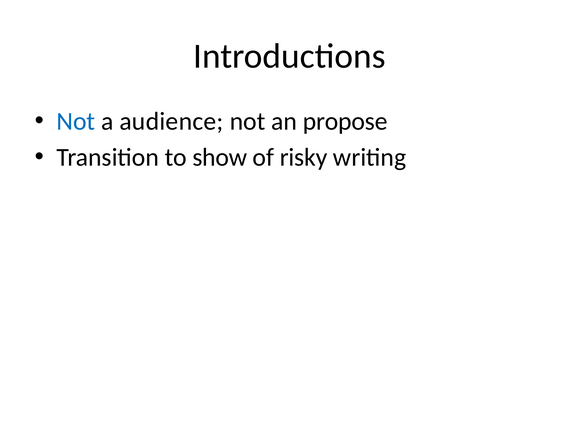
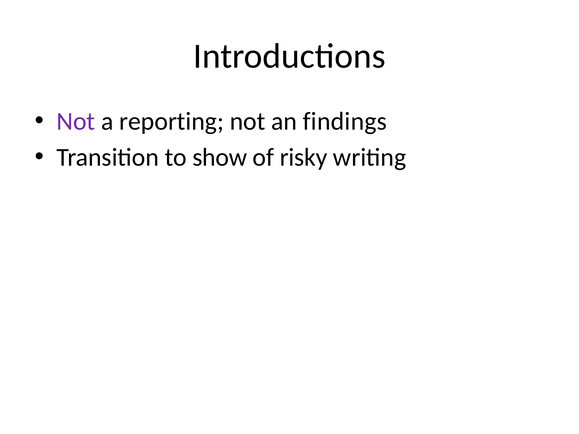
Not colour: blue -> purple (76, 121)
audience: audience -> reporting (172, 121)
propose: propose -> findings (345, 121)
